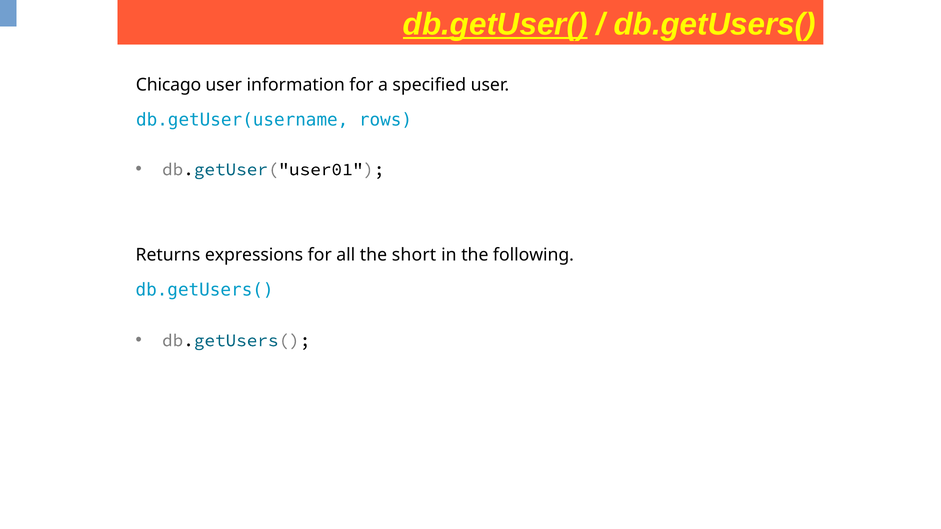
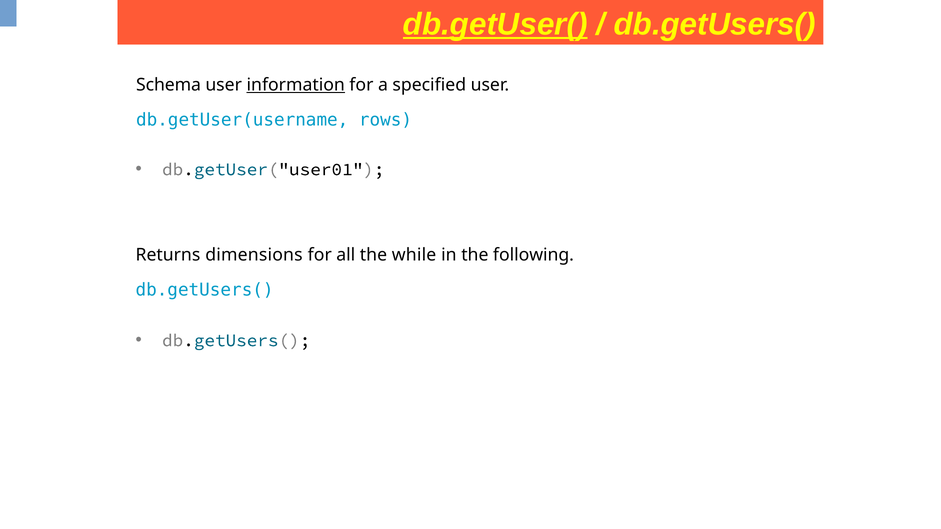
Chicago: Chicago -> Schema (169, 85)
information underline: none -> present (296, 85)
expressions: expressions -> dimensions (254, 255)
short: short -> while (414, 255)
